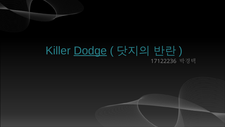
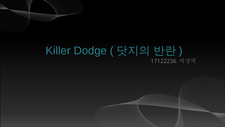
Dodge underline: present -> none (90, 51)
